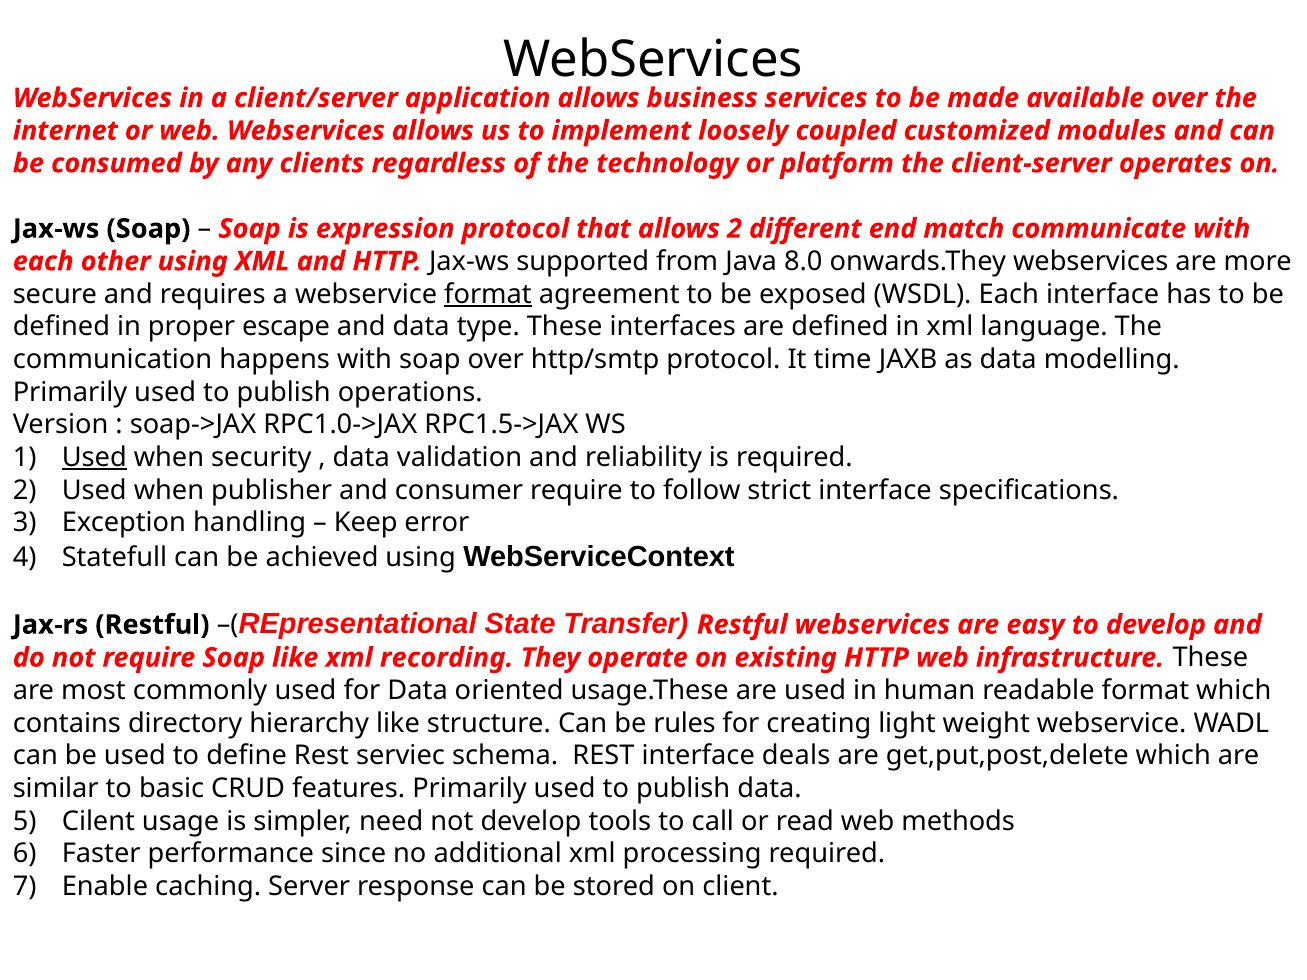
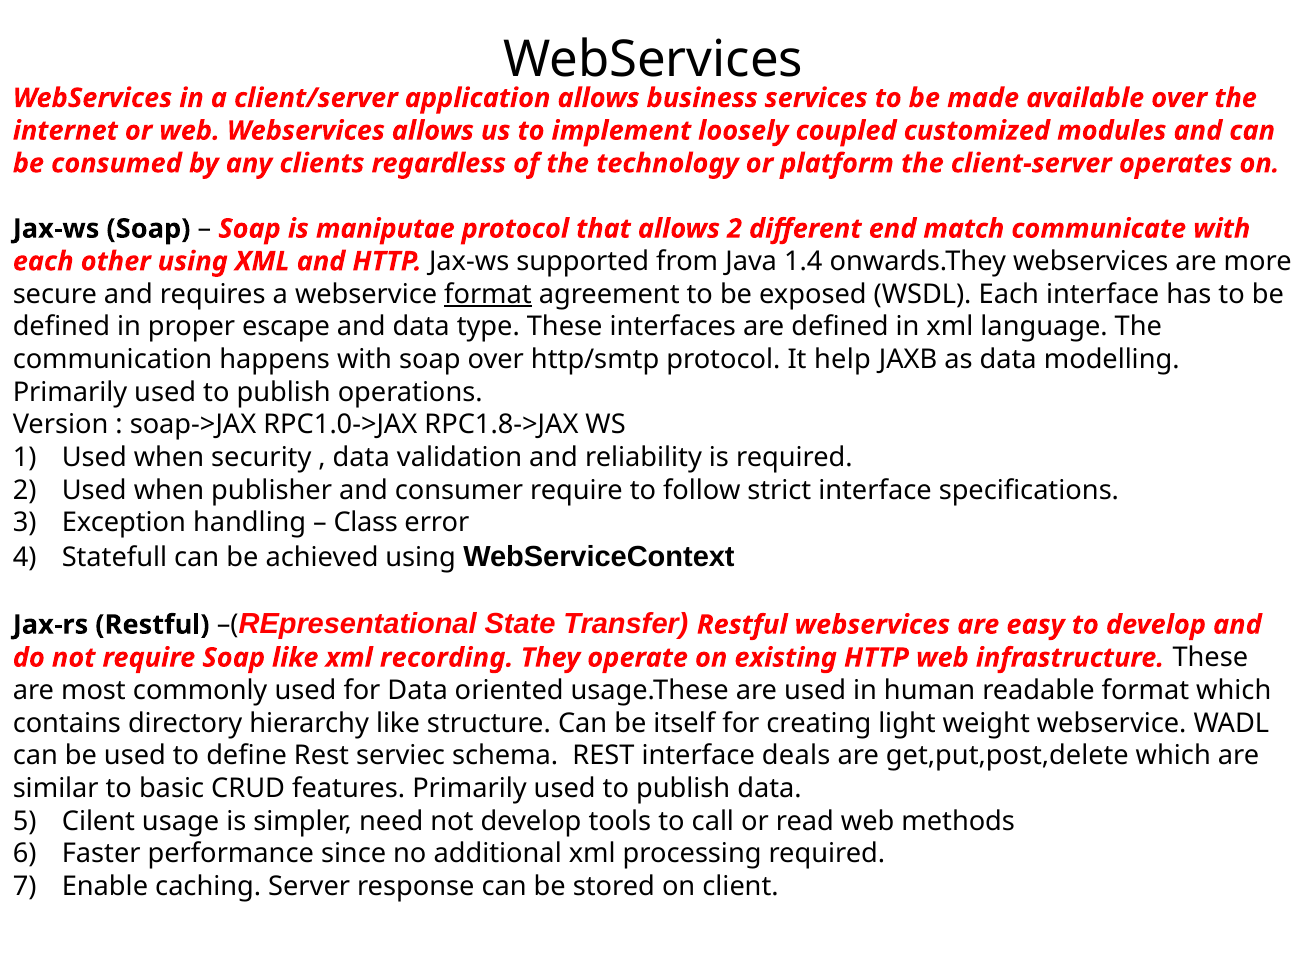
expression: expression -> maniputae (385, 229)
8.0: 8.0 -> 1.4 (803, 261)
time: time -> help (843, 359)
RPC1.5->JAX: RPC1.5->JAX -> RPC1.8->JAX (501, 425)
Used underline: present -> none (94, 458)
Keep: Keep -> Class (366, 523)
rules: rules -> itself (684, 723)
